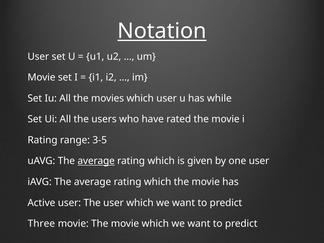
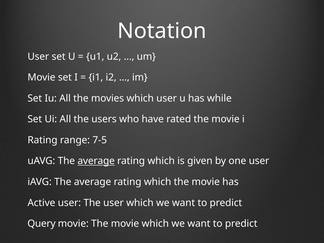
Notation underline: present -> none (162, 31)
3-5: 3-5 -> 7-5 (100, 140)
Three: Three -> Query (41, 224)
